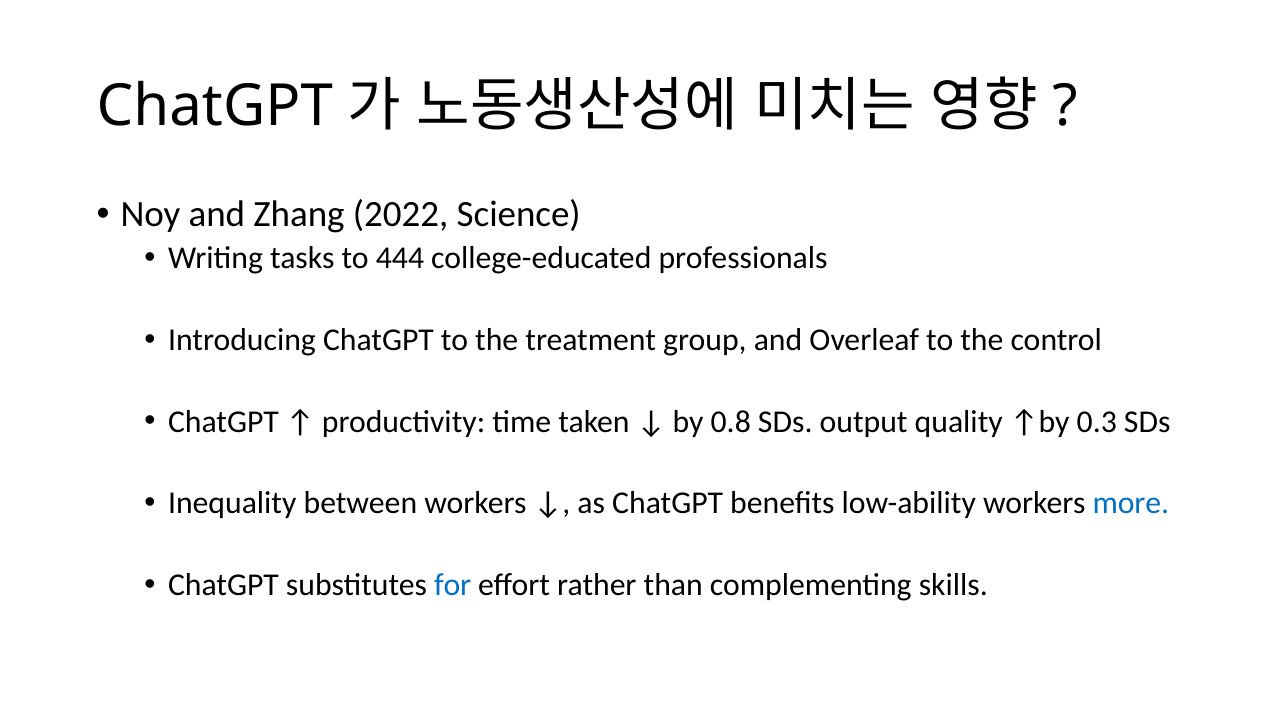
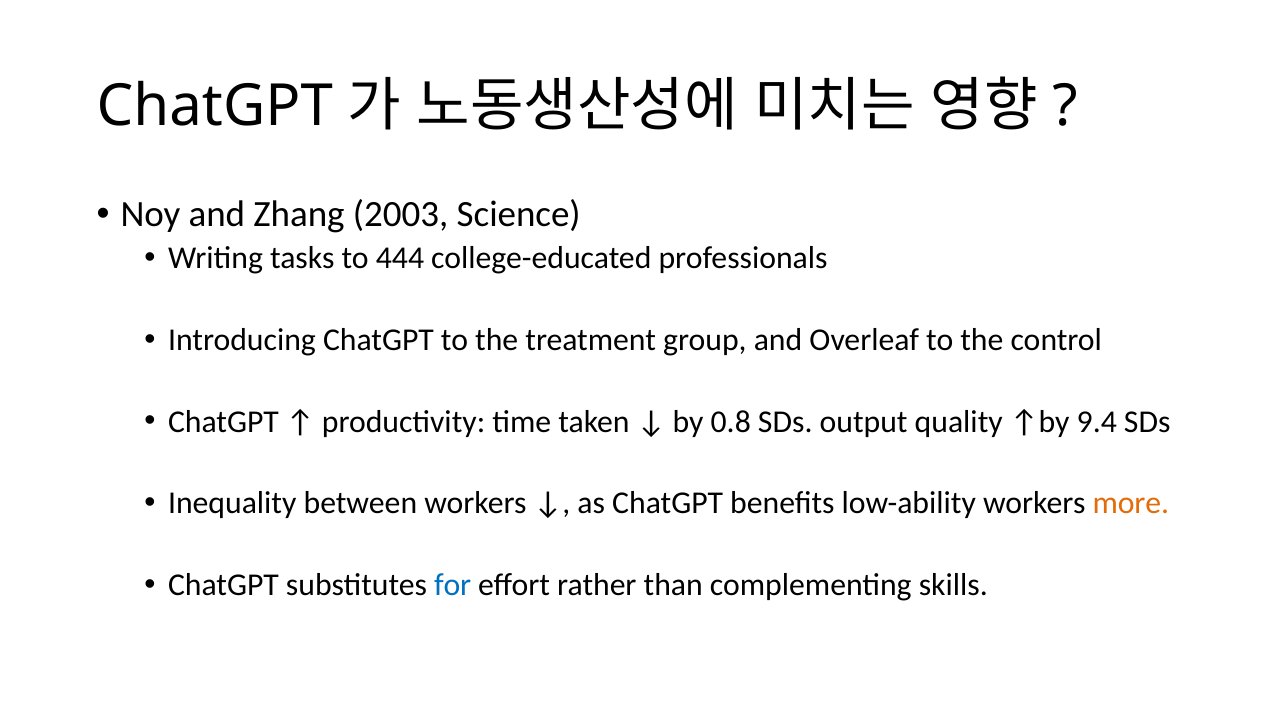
2022: 2022 -> 2003 (401, 214)
0.3: 0.3 -> 9.4 (1097, 422)
more colour: blue -> orange (1131, 503)
